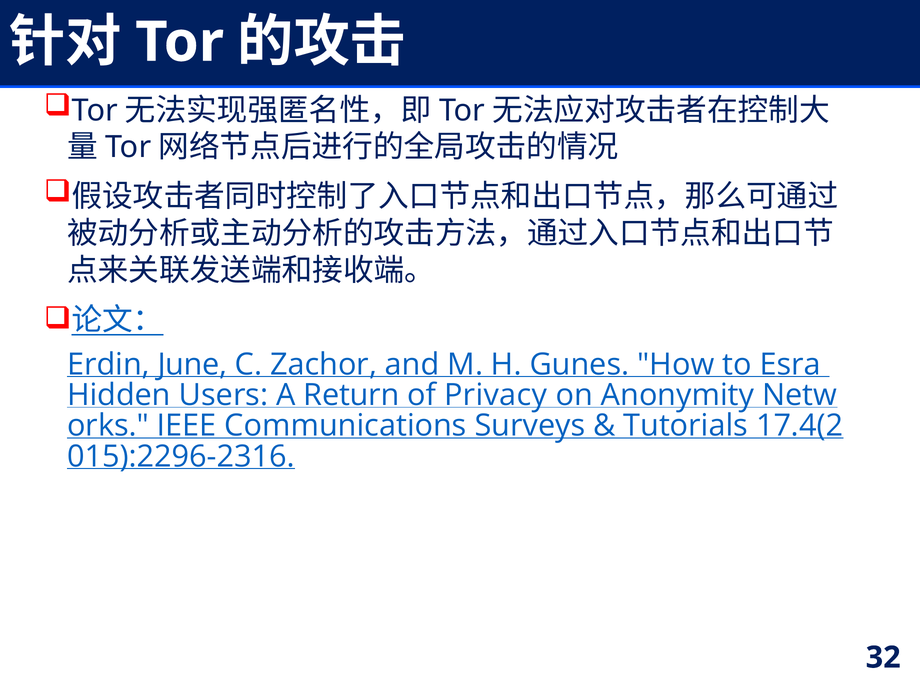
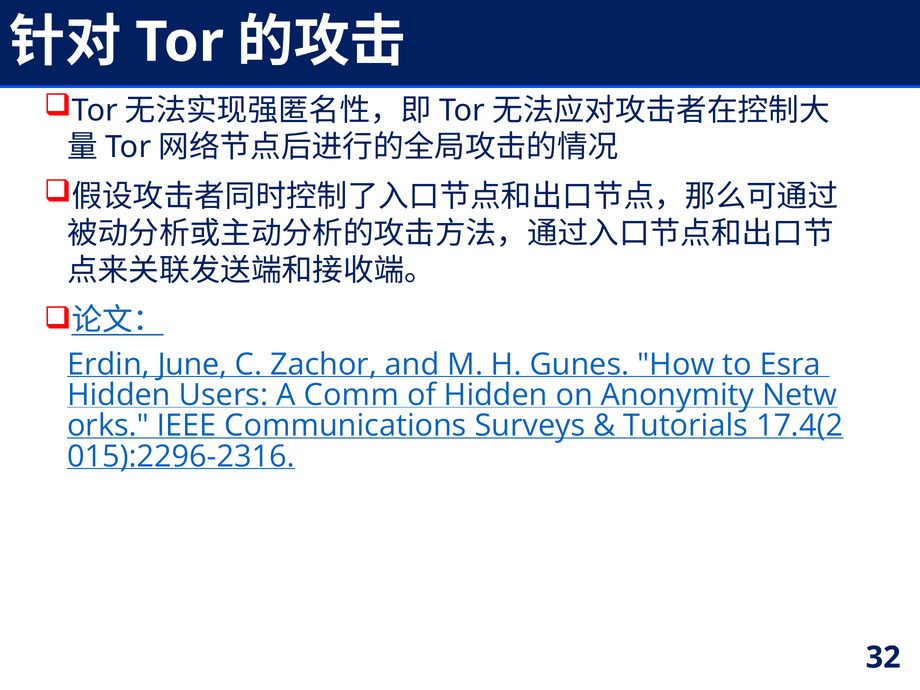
Return: Return -> Comm (351, 395)
of Privacy: Privacy -> Hidden (496, 395)
